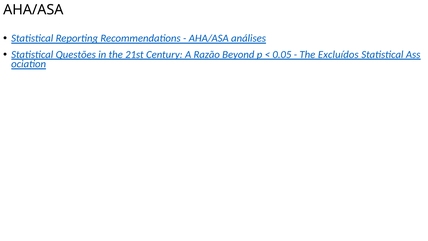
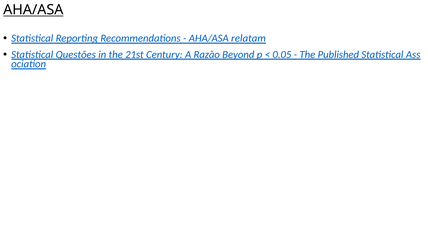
AHA/ASA underline: none -> present (33, 10)
análises: análises -> relatam (249, 38)
Excluídos: Excluídos -> Published (338, 55)
